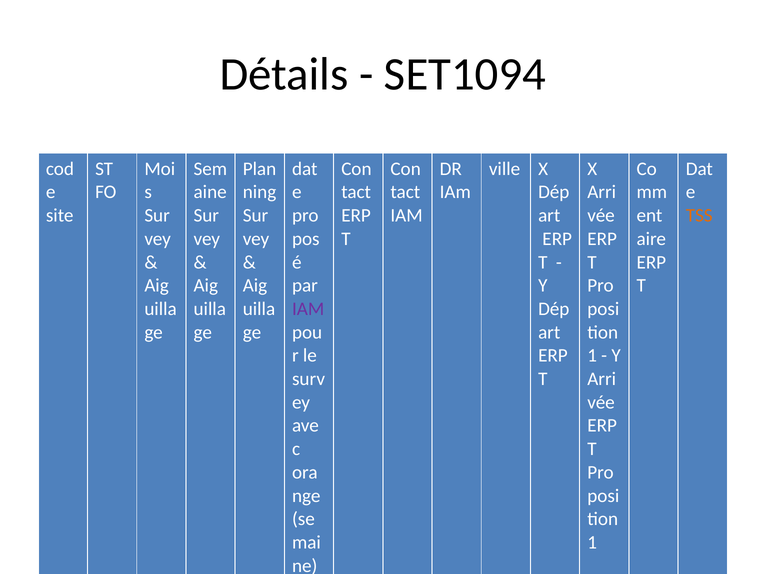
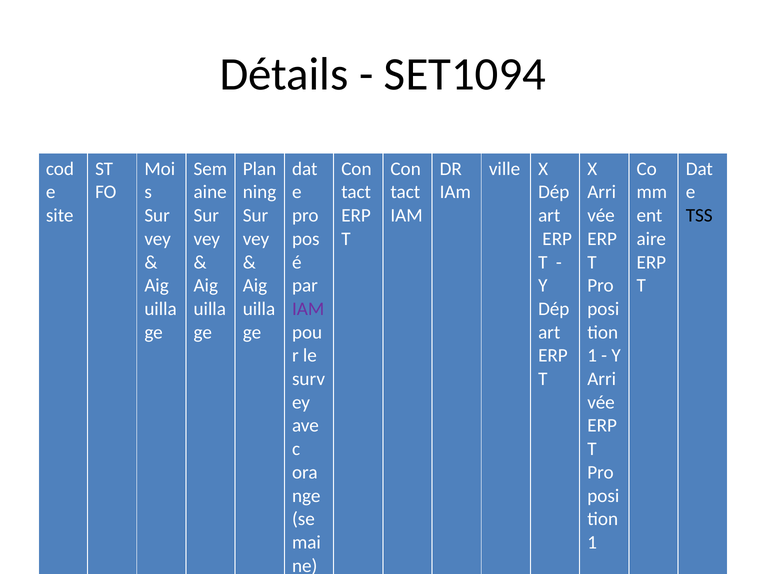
TSS colour: orange -> black (699, 216)
